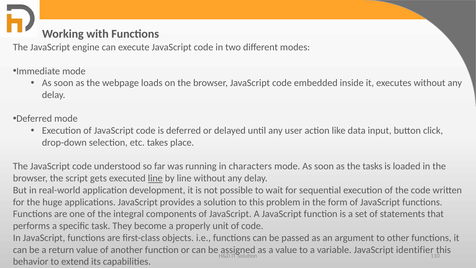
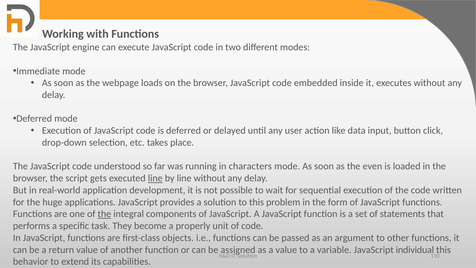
tasks: tasks -> even (372, 166)
the underline: none -> present (104, 214)
identifier: identifier -> individual (415, 250)
